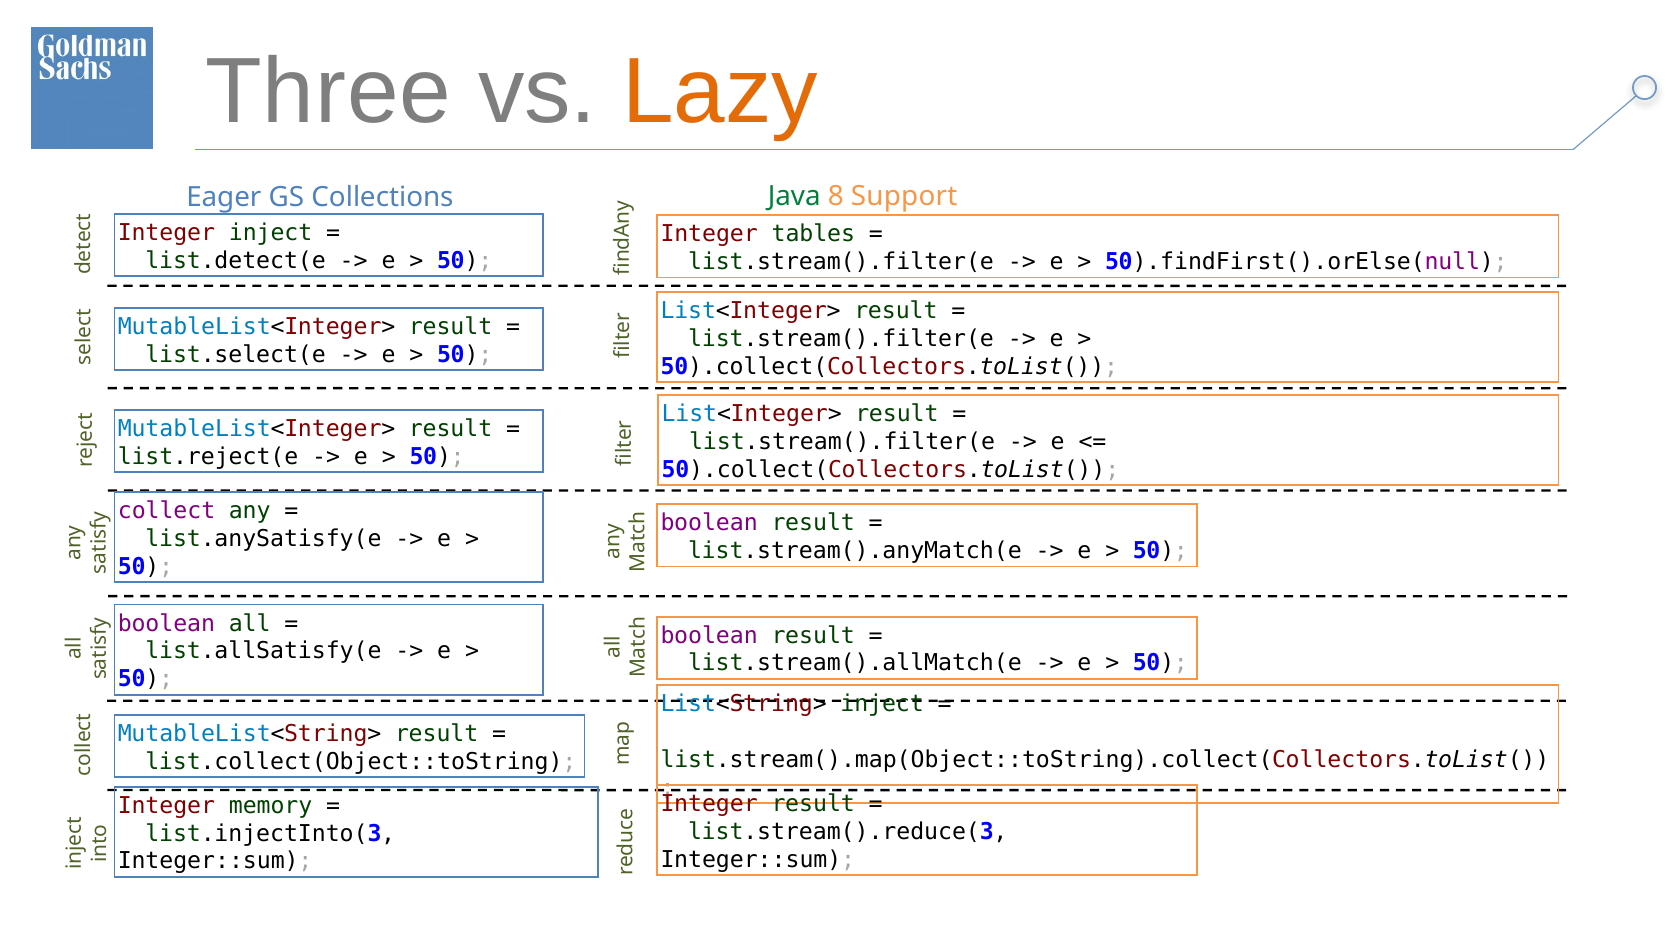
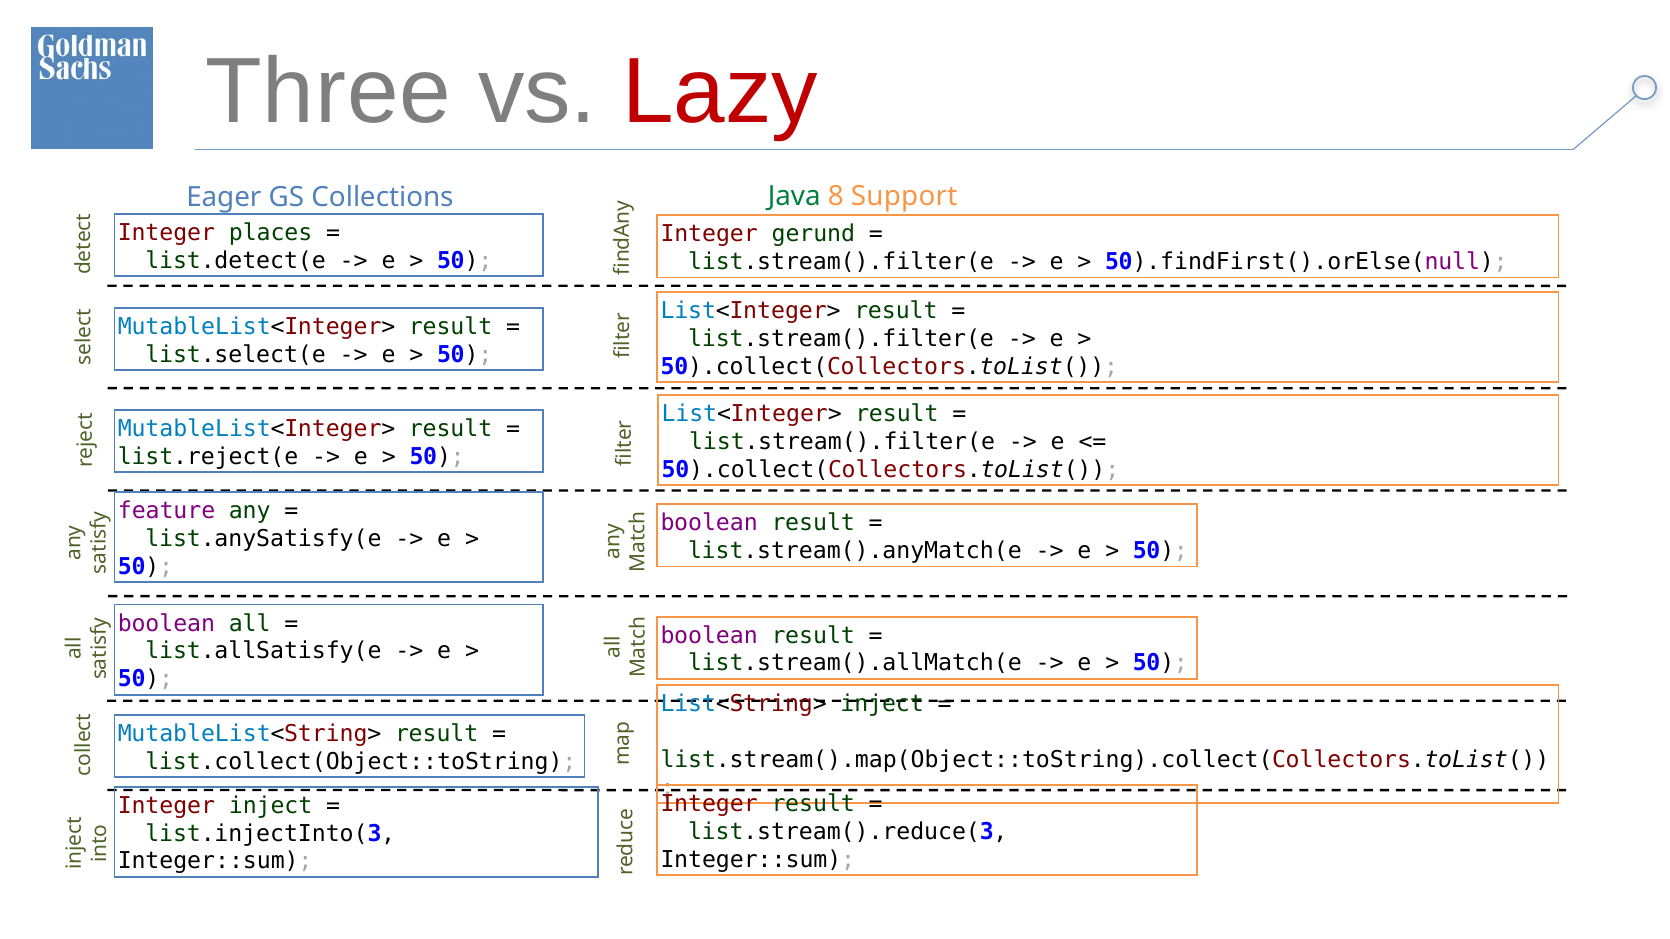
Lazy colour: orange -> red (720, 92)
Integer inject: inject -> places (271, 233)
tables: tables -> gerund (813, 234)
collect: collect -> feature (167, 511)
Integer memory: memory -> inject (271, 806)
